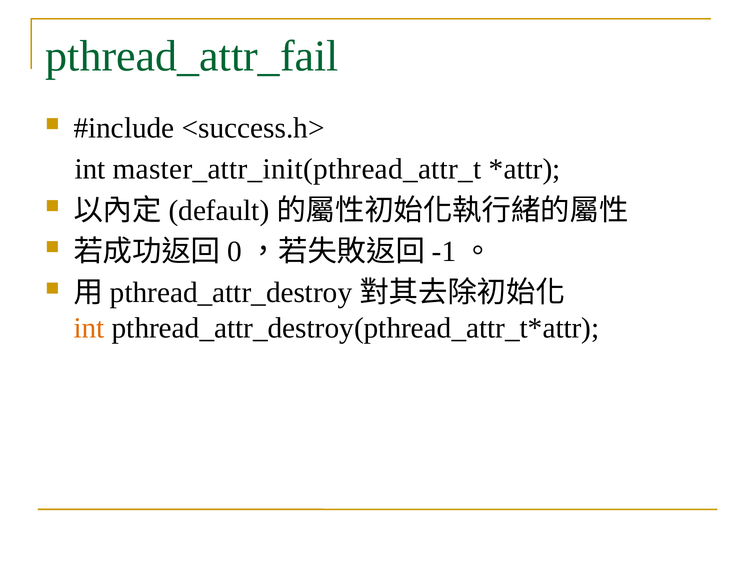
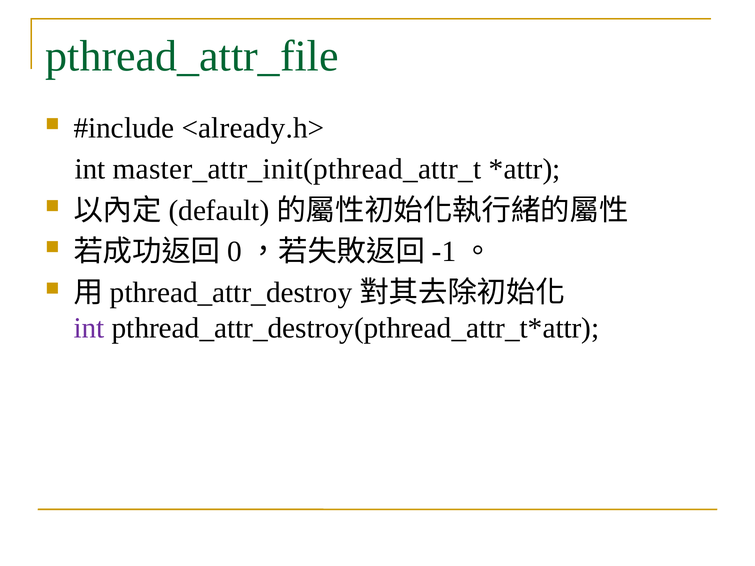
pthread_attr_fail: pthread_attr_fail -> pthread_attr_file (192, 56)
<success.h>: <success.h> -> <already.h> (253, 128)
int colour: orange -> purple (89, 328)
